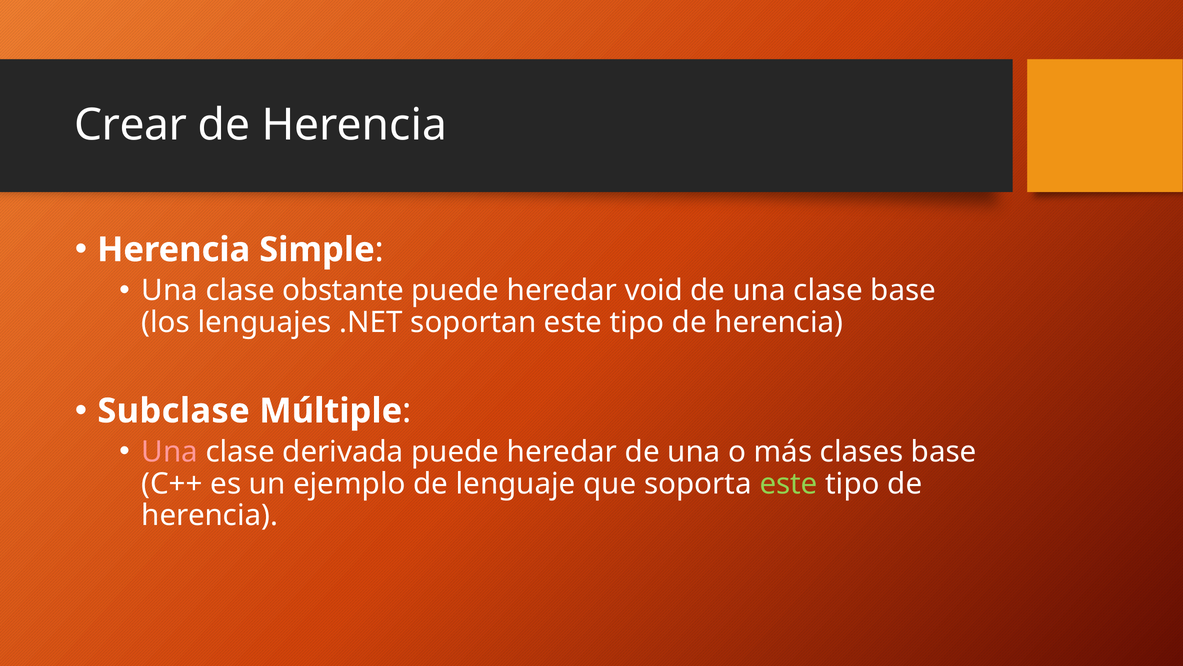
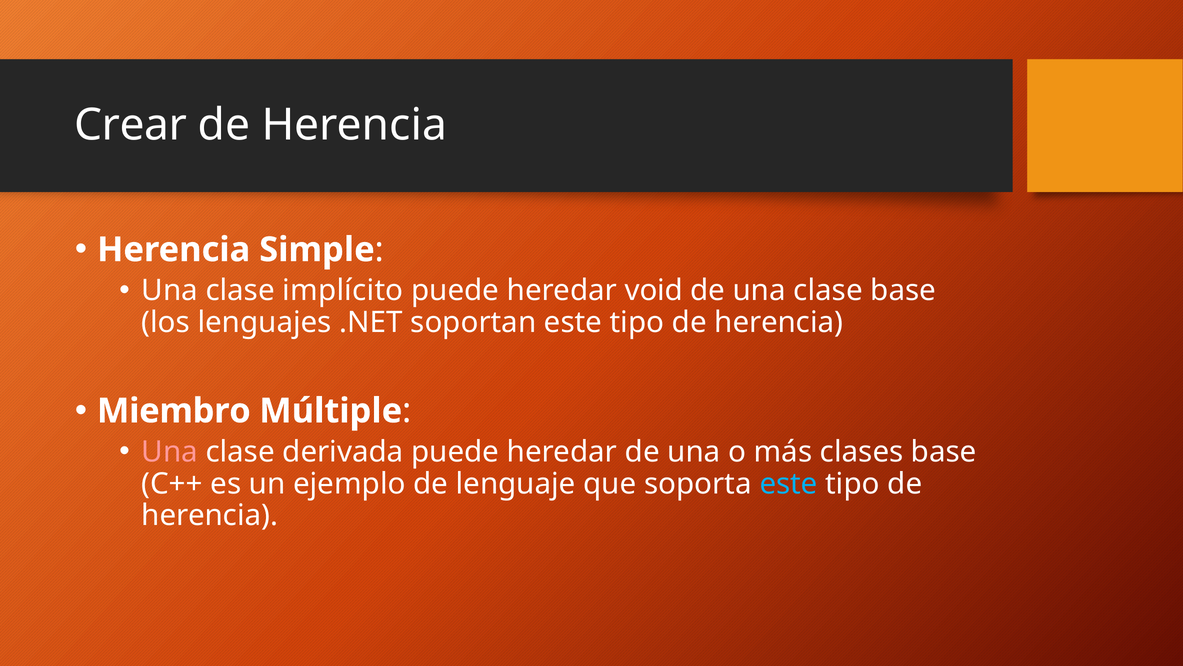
obstante: obstante -> implícito (343, 290)
Subclase: Subclase -> Miembro (174, 411)
este colour: light green -> light blue (789, 483)
